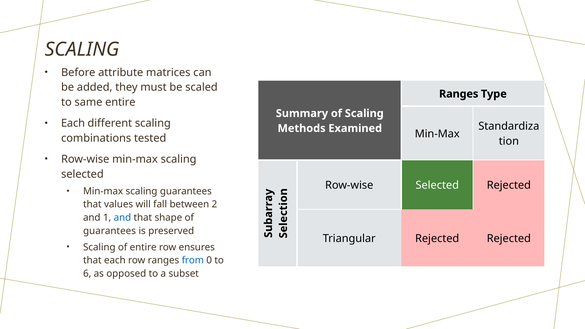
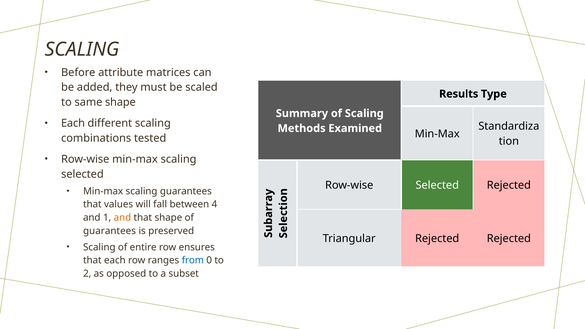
Ranges: Ranges -> Results (459, 94)
same entire: entire -> shape (120, 102)
2: 2 -> 4 (214, 204)
and colour: blue -> orange (122, 218)
6: 6 -> 2 (87, 274)
